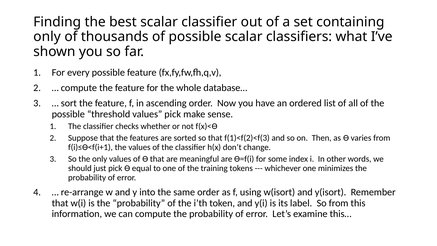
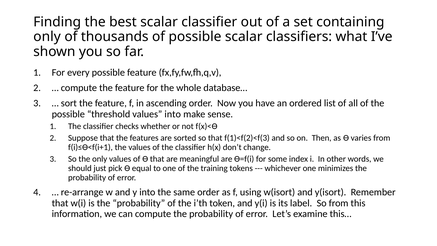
values pick: pick -> into (173, 114)
